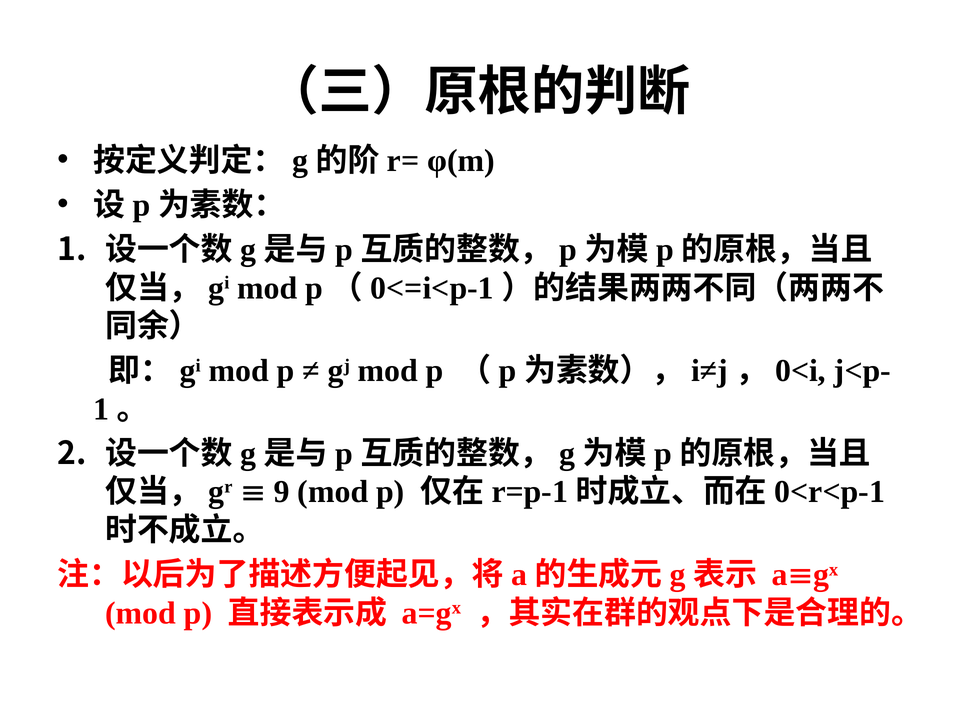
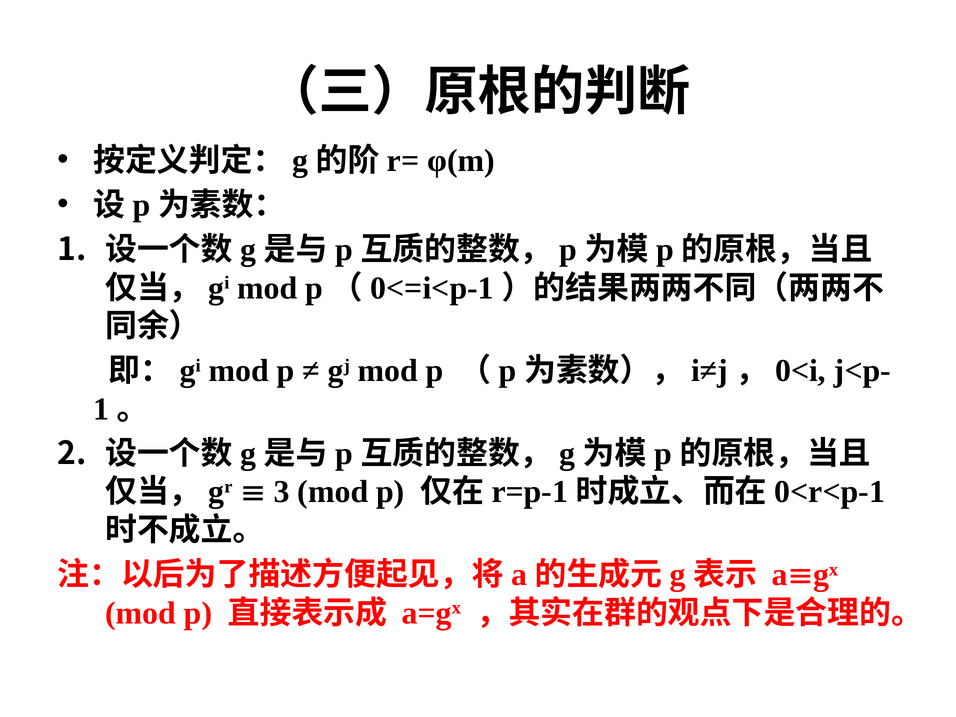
9: 9 -> 3 (282, 492)
